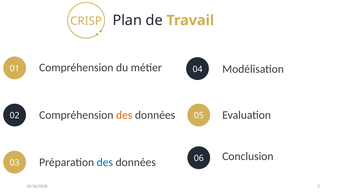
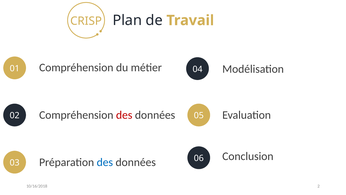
des colour: orange -> red (124, 115)
